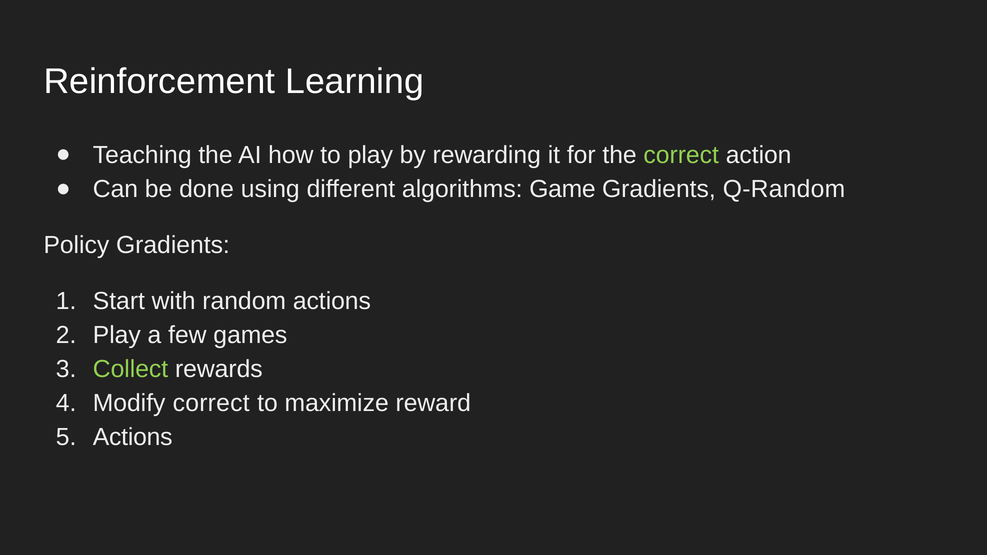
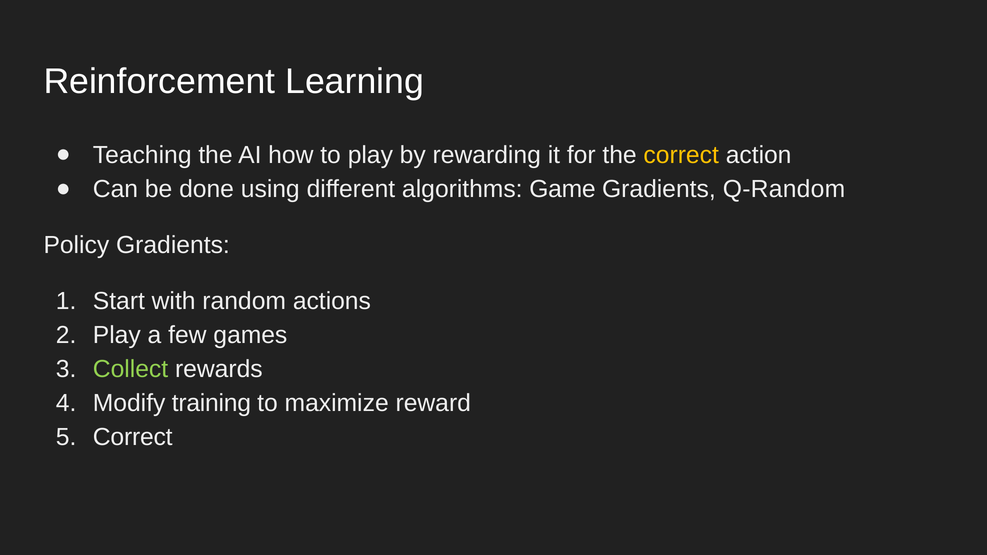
correct colour: light green -> yellow (681, 155)
Modify correct: correct -> training (211, 403)
Actions: Actions -> Correct (133, 437)
